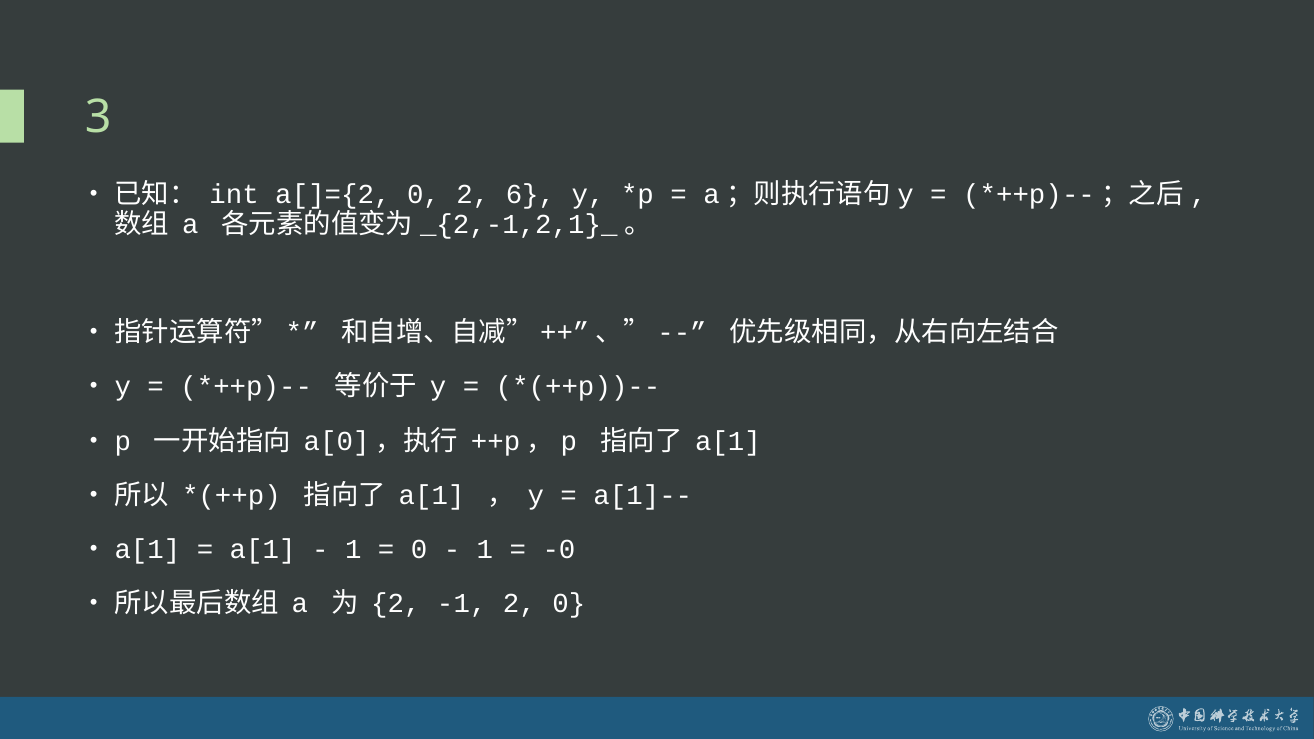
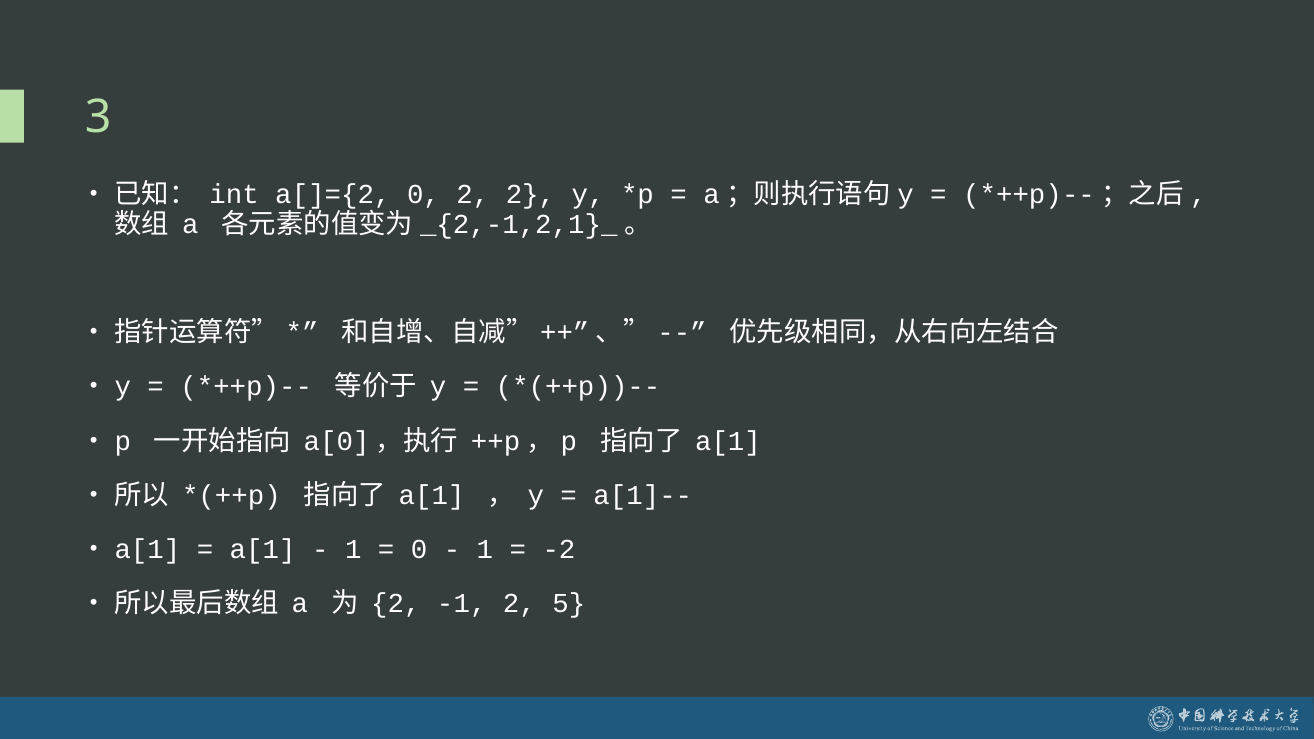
2 6: 6 -> 2 (530, 195)
-0: -0 -> -2 (559, 550)
2 0: 0 -> 5 (569, 604)
